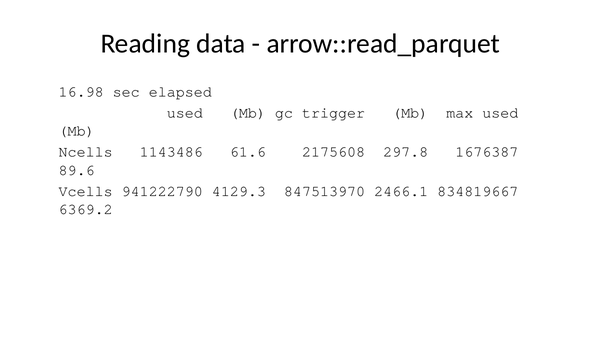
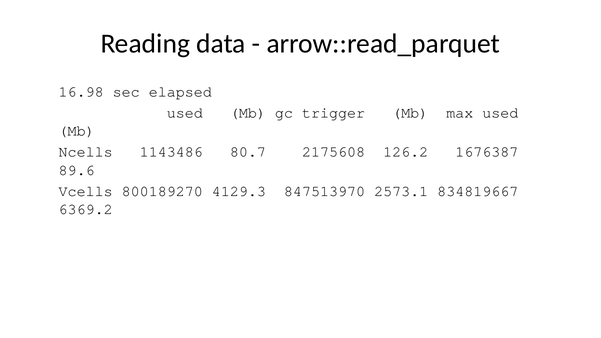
61.6: 61.6 -> 80.7 (248, 152)
297.8: 297.8 -> 126.2 (406, 152)
941222790: 941222790 -> 800189270 (162, 191)
2466.1: 2466.1 -> 2573.1 (401, 191)
